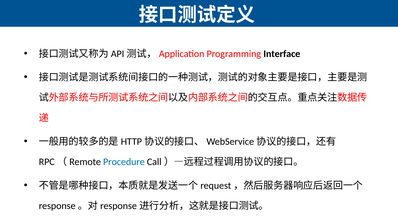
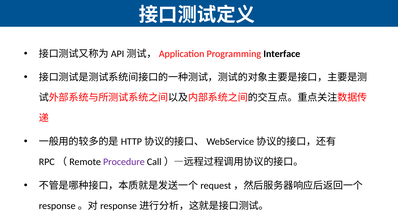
Procedure colour: blue -> purple (124, 162)
